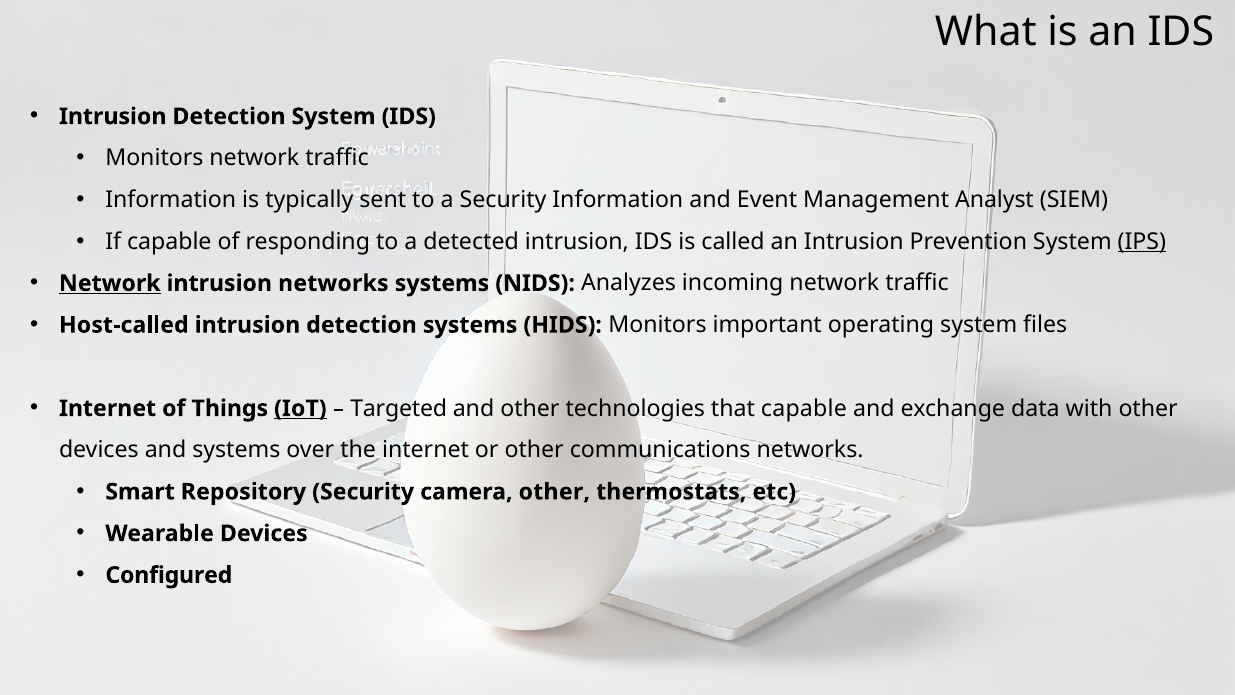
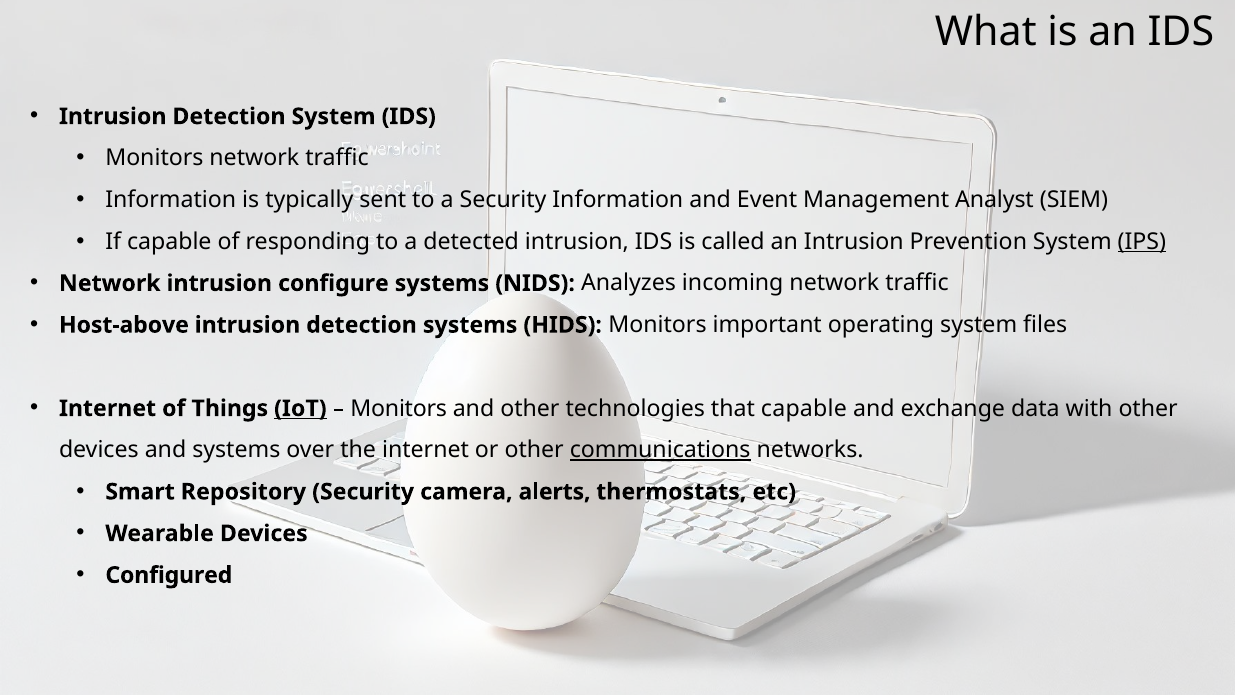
Network underline: present -> none (110, 283)
intrusion networks: networks -> configure (333, 283)
Host-called: Host-called -> Host-above (124, 325)
Targeted: Targeted -> Monitors (399, 408)
communications underline: none -> present (660, 450)
camera other: other -> alerts (555, 492)
